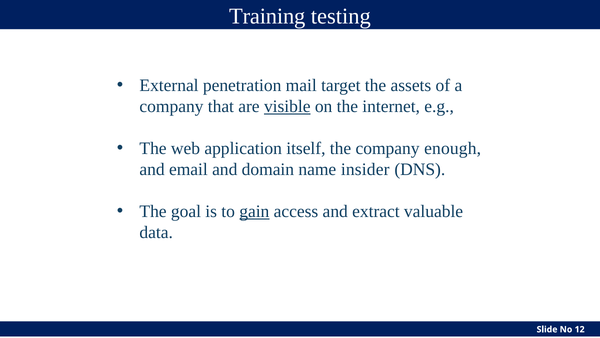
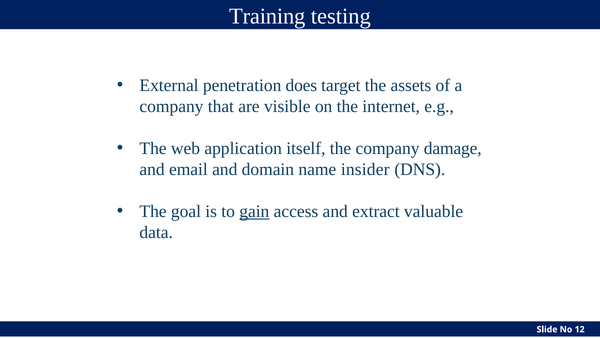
mail: mail -> does (301, 85)
visible underline: present -> none (287, 106)
enough: enough -> damage (453, 148)
